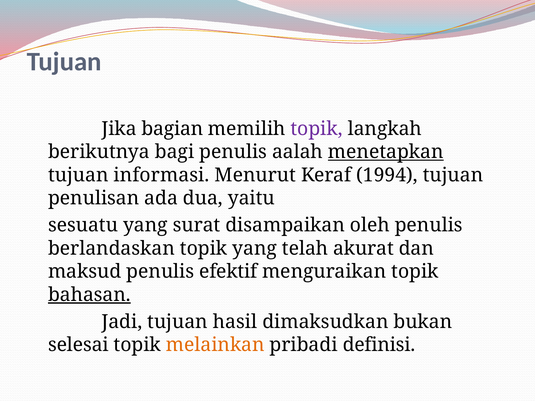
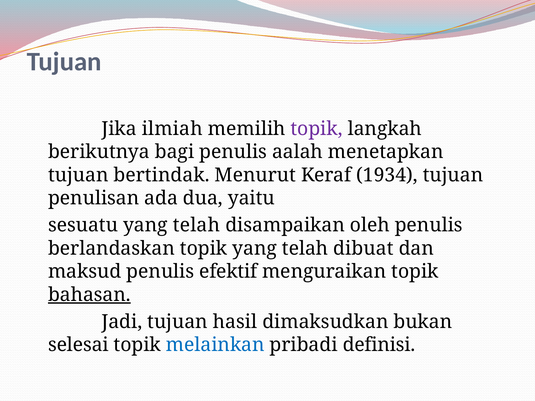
bagian: bagian -> ilmiah (172, 129)
menetapkan underline: present -> none (386, 152)
informasi: informasi -> bertindak (162, 175)
1994: 1994 -> 1934 (387, 175)
sesuatu yang surat: surat -> telah (196, 225)
akurat: akurat -> dibuat (363, 249)
melainkan colour: orange -> blue (215, 345)
